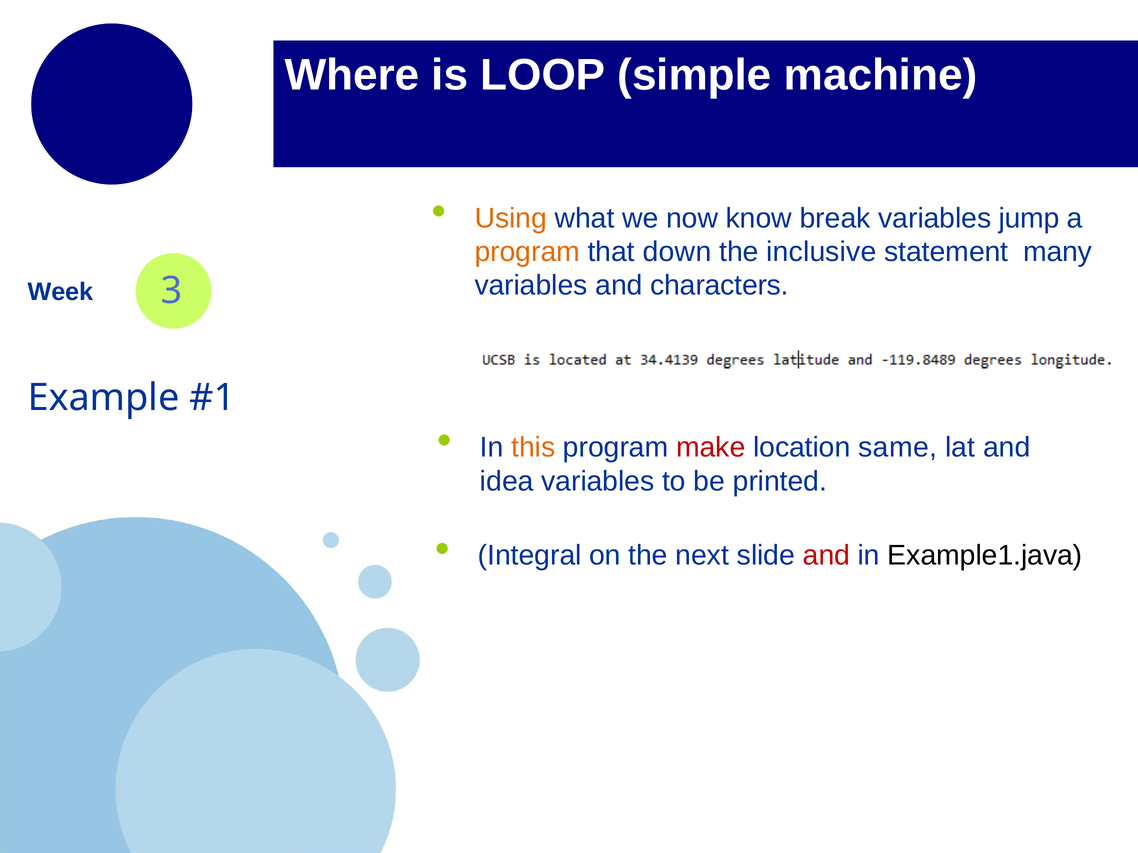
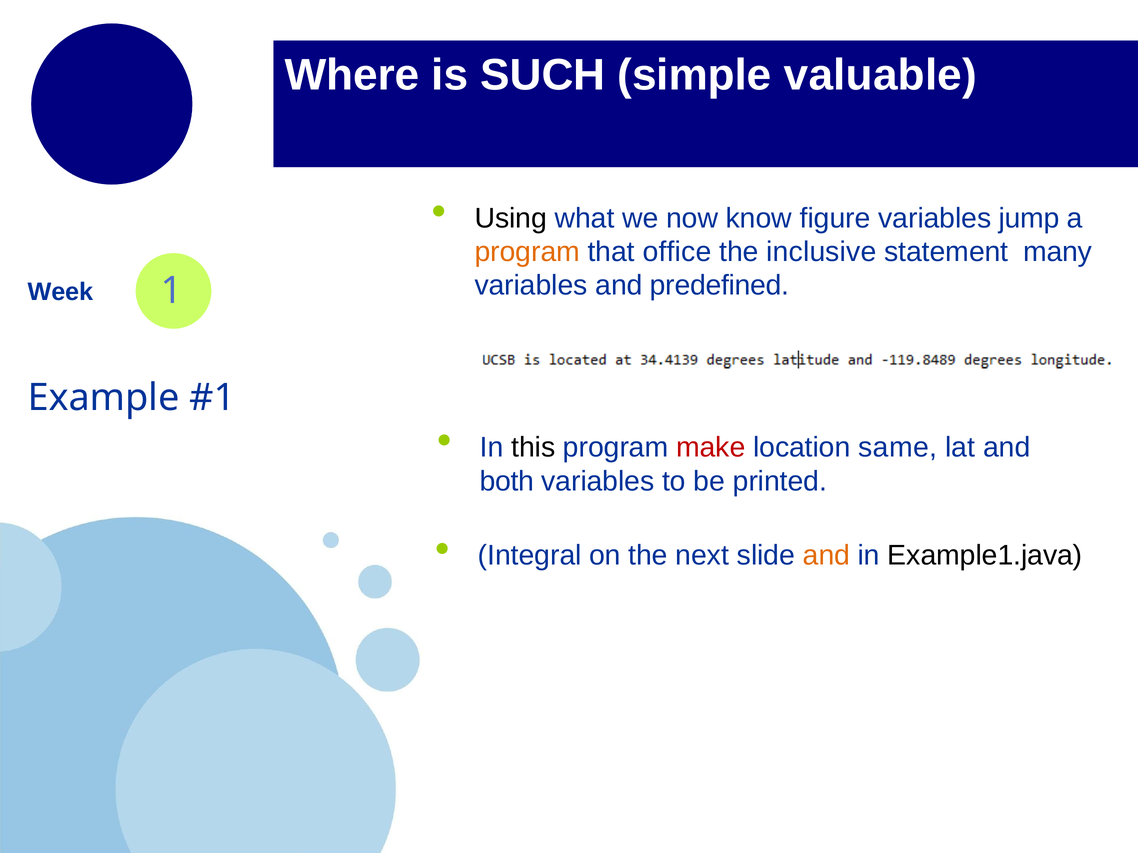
LOOP: LOOP -> SUCH (543, 75)
machine: machine -> valuable (880, 75)
Using colour: orange -> black (511, 218)
break: break -> figure (835, 218)
down: down -> office (677, 252)
characters: characters -> predefined (720, 286)
3: 3 -> 1 (172, 291)
this colour: orange -> black (533, 447)
idea: idea -> both (507, 482)
and colour: red -> orange (826, 556)
